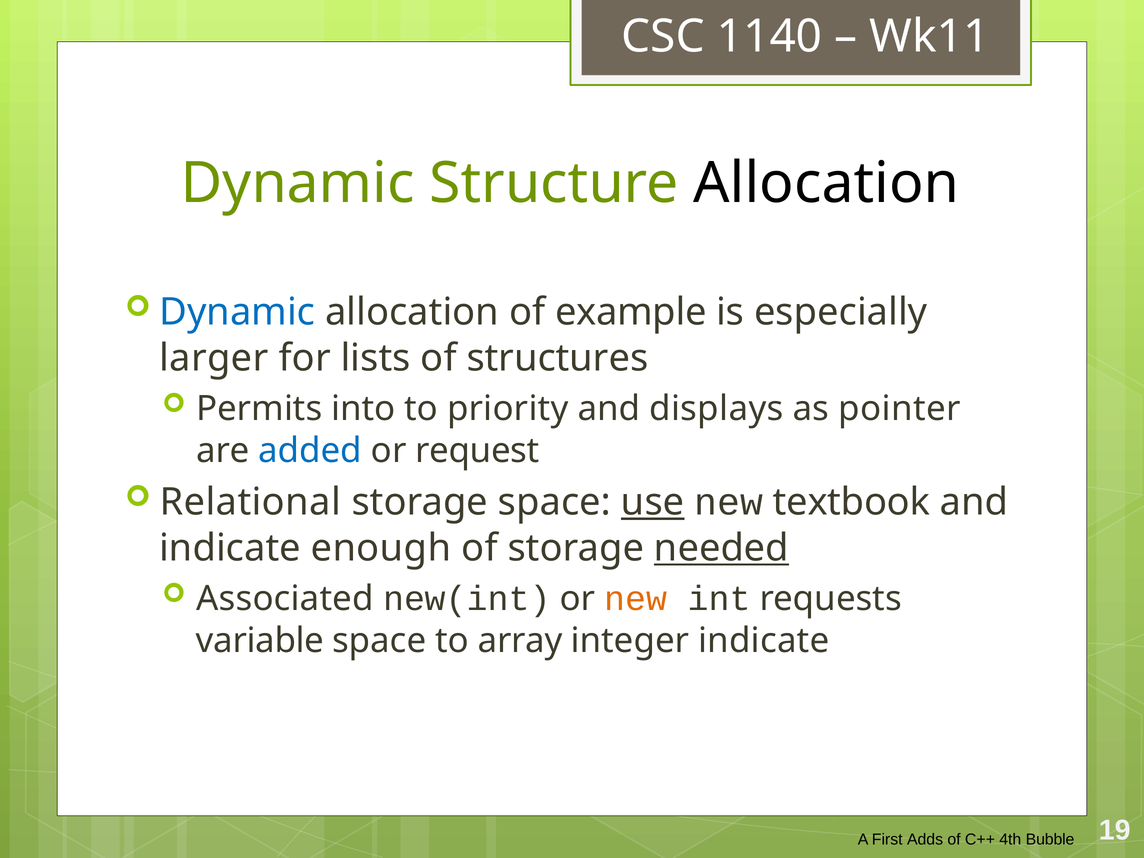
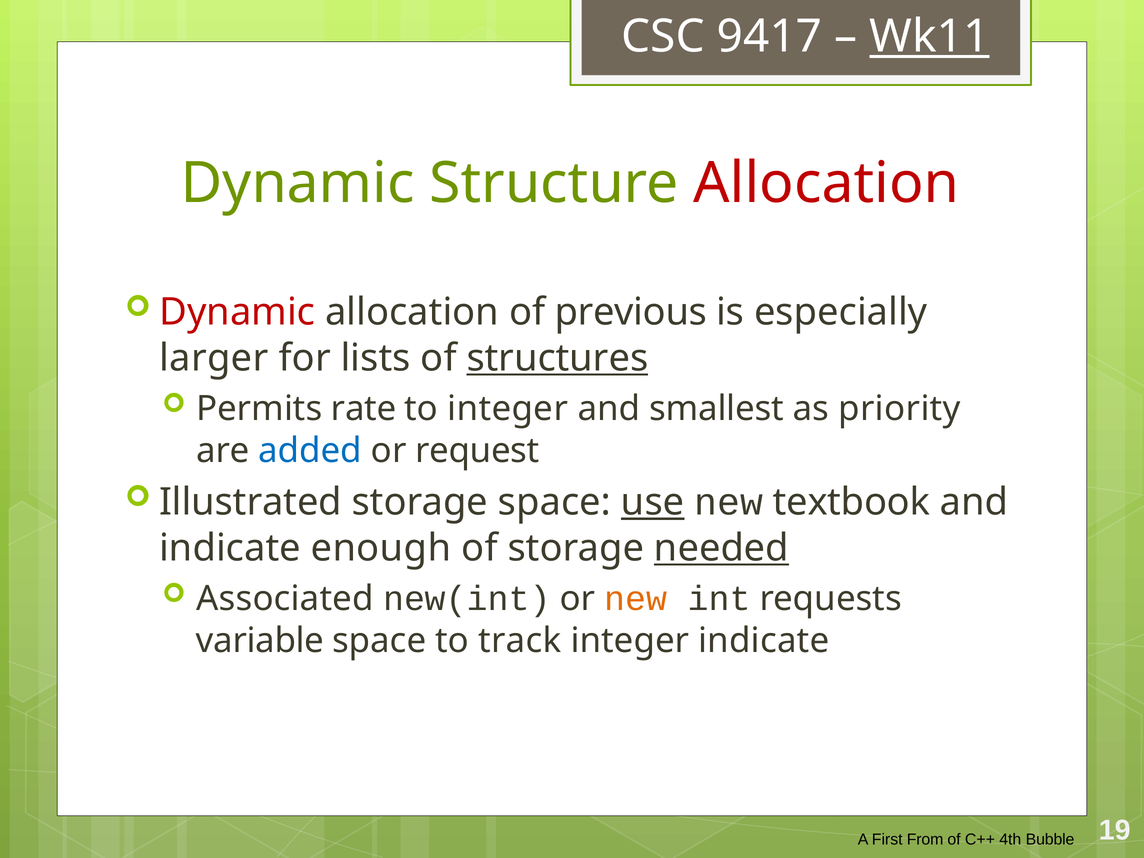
1140: 1140 -> 9417 (770, 37)
Wk11 underline: none -> present (929, 37)
Allocation colour: black -> red (826, 183)
Dynamic colour: blue -> red (237, 312)
example: example -> previous (631, 312)
structures underline: none -> present (557, 358)
into: into -> rate (364, 409)
to priority: priority -> integer (508, 409)
displays: displays -> smallest (717, 409)
pointer: pointer -> priority (899, 409)
Relational: Relational -> Illustrated (251, 502)
array: array -> track (520, 641)
Adds: Adds -> From (925, 840)
